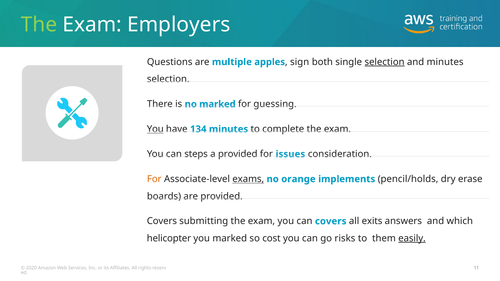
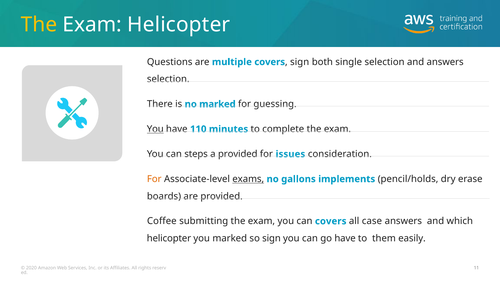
The colour: light green -> yellow (39, 25)
Exam Employers: Employers -> Helicopter (179, 25)
multiple apples: apples -> covers (270, 62)
selection underline: present -> none (385, 62)
and minutes: minutes -> answers (445, 62)
134: 134 -> 110 (198, 129)
orange: orange -> gallons (298, 179)
Covers: Covers -> Coffee (162, 221)
exits: exits -> case (372, 221)
so cost: cost -> sign (271, 239)
go risks: risks -> have (345, 239)
easily underline: present -> none (412, 239)
